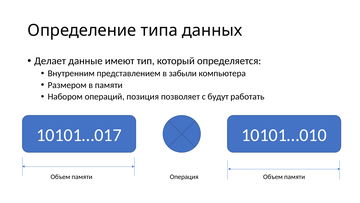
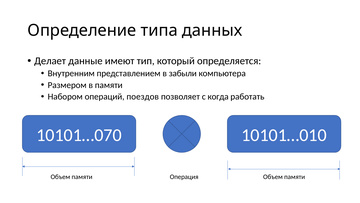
позиция: позиция -> поездов (143, 96)
будут: будут -> когда (218, 96)
10101…017: 10101…017 -> 10101…070 (79, 135)
